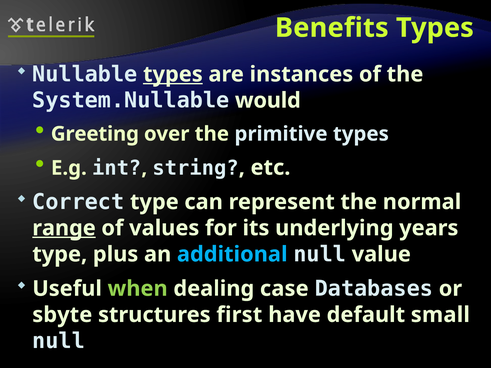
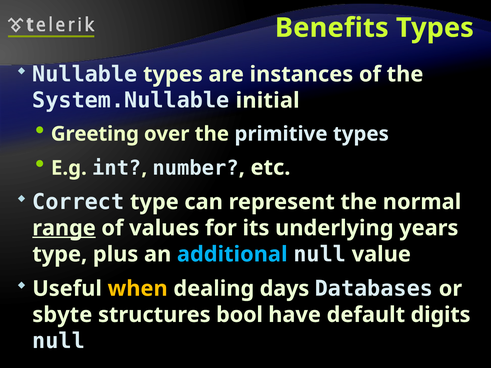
types underline: present -> none (173, 74)
would: would -> initial (268, 101)
string: string -> number (196, 168)
when colour: light green -> yellow (138, 289)
case: case -> days (284, 289)
first: first -> bool (240, 315)
small: small -> digits (441, 315)
